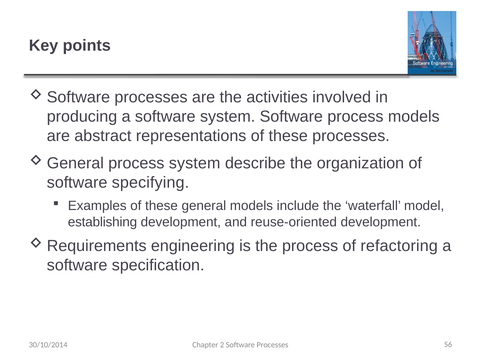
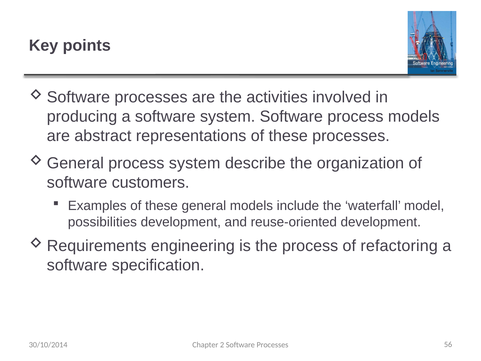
specifying: specifying -> customers (151, 182)
establishing: establishing -> possibilities (102, 222)
